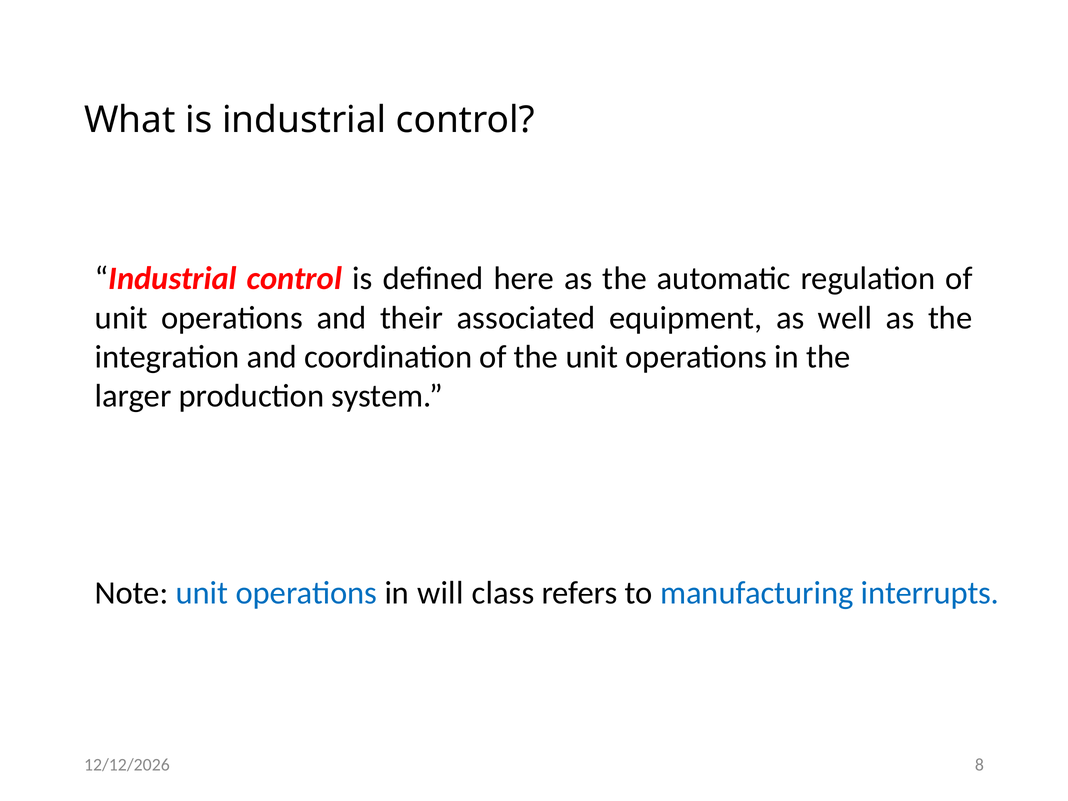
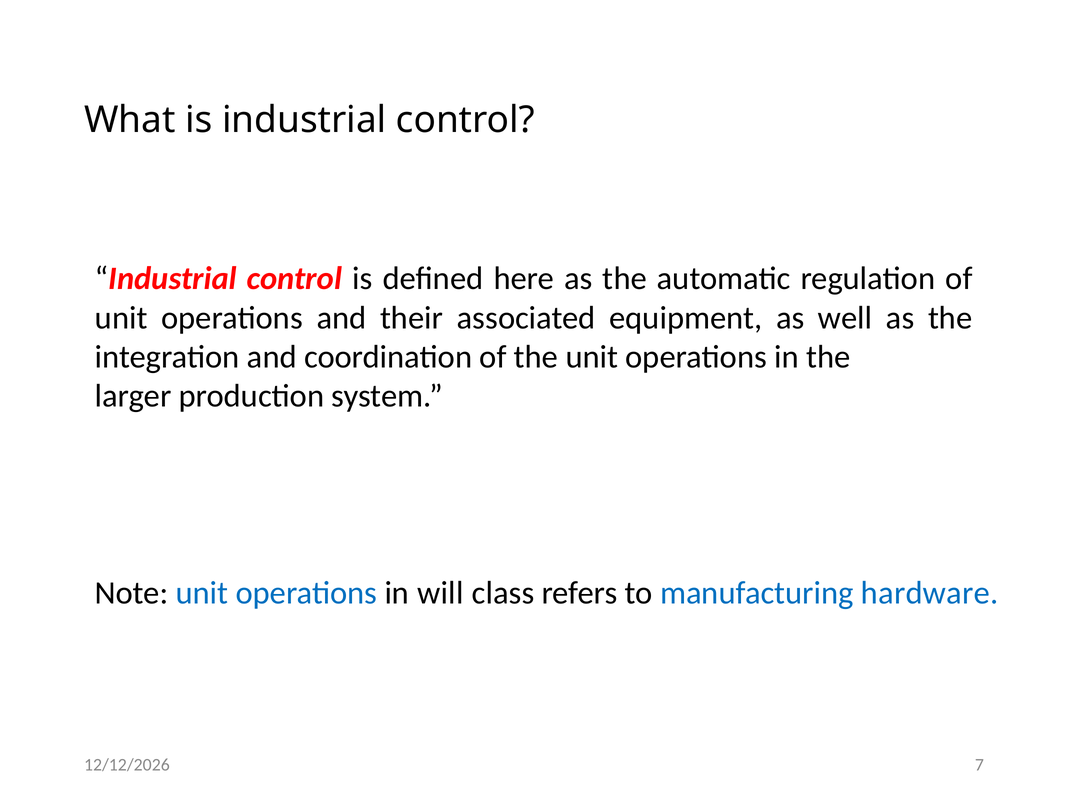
interrupts: interrupts -> hardware (930, 593)
8: 8 -> 7 (979, 765)
